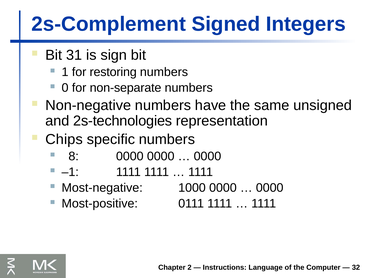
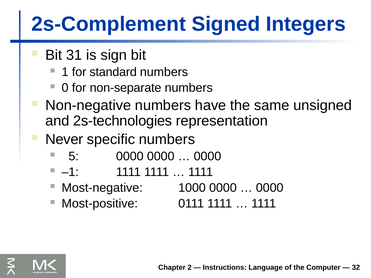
restoring: restoring -> standard (113, 72)
Chips: Chips -> Never (64, 139)
8: 8 -> 5 (74, 156)
